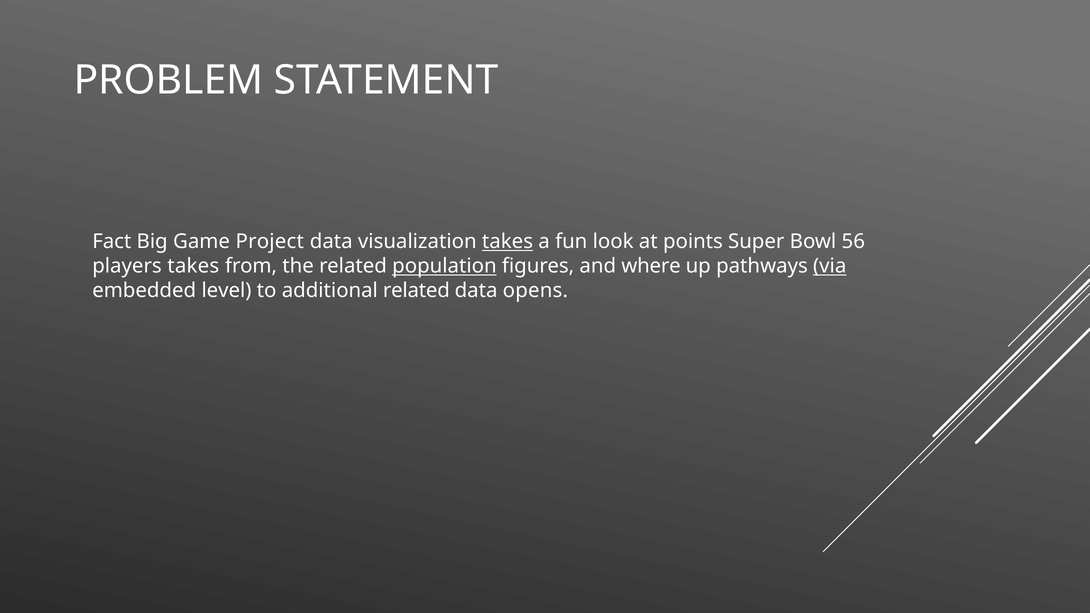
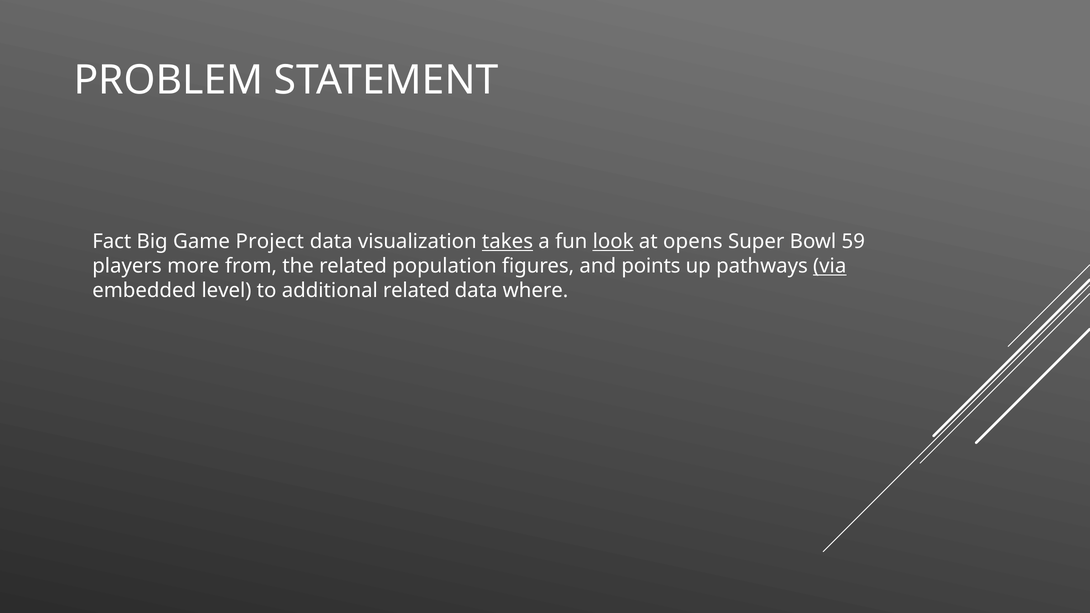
look underline: none -> present (613, 242)
points: points -> opens (693, 242)
56: 56 -> 59 (853, 242)
players takes: takes -> more (193, 266)
population underline: present -> none (444, 266)
where: where -> points (651, 266)
opens: opens -> where (536, 291)
